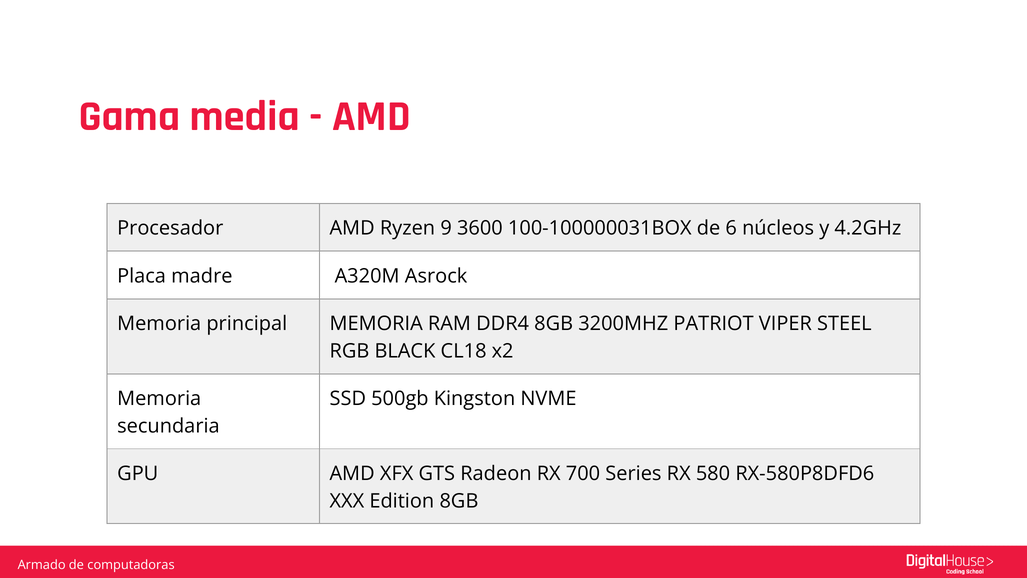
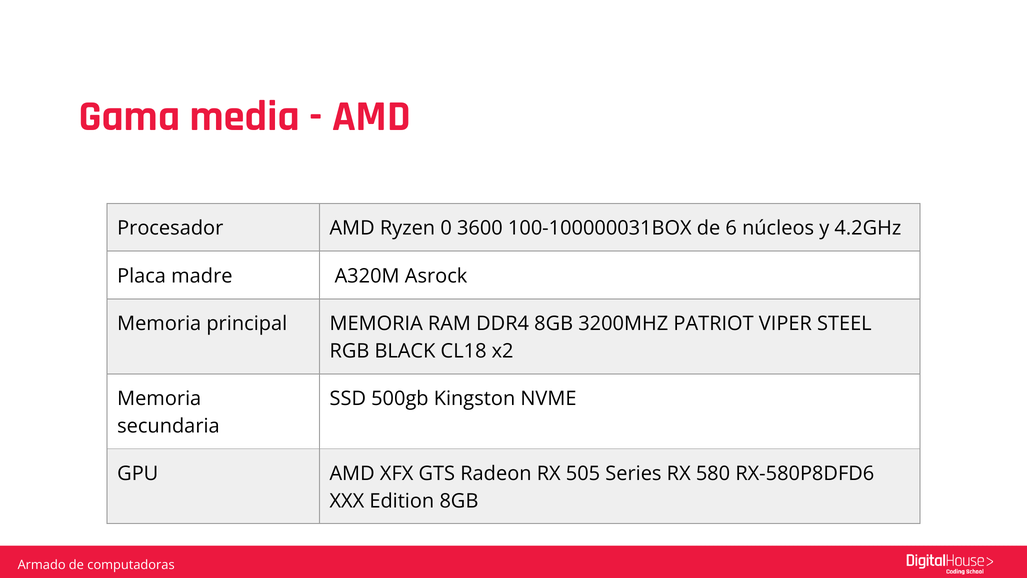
9: 9 -> 0 (446, 228)
700: 700 -> 505 (583, 474)
